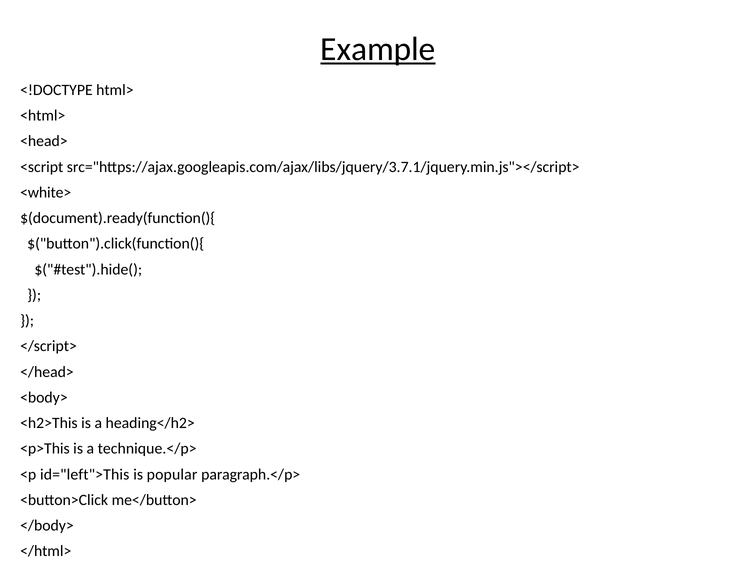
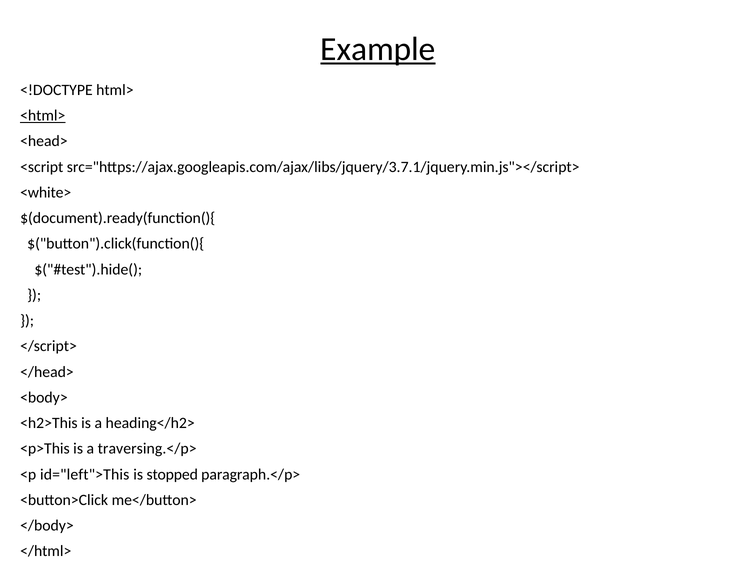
<html> underline: none -> present (43, 116)
technique.</p>: technique.</p> -> traversing.</p> (147, 449)
popular: popular -> stopped (172, 474)
